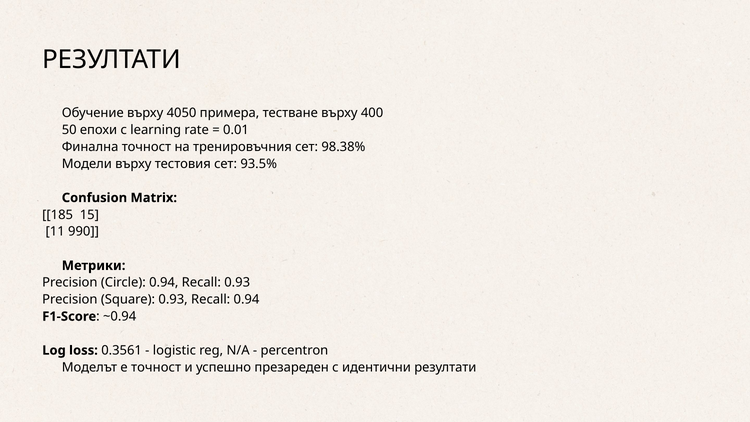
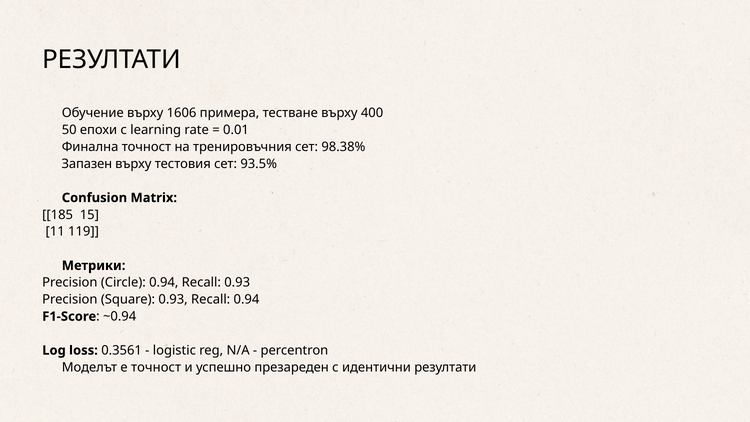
4050: 4050 -> 1606 (182, 113)
Модели: Модели -> Запазен (87, 164)
990: 990 -> 119 (84, 232)
